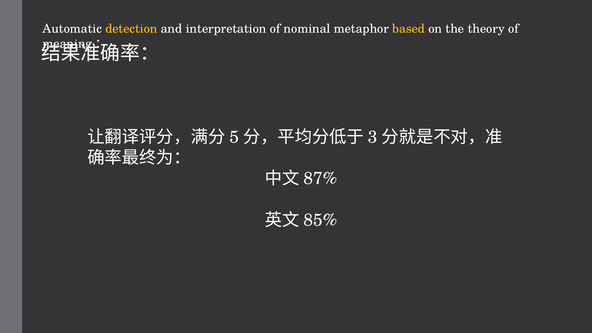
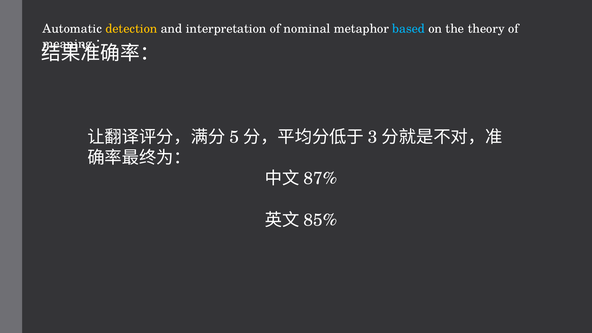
based colour: yellow -> light blue (409, 29)
